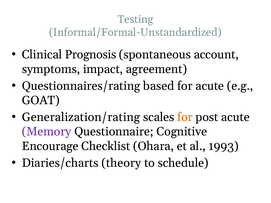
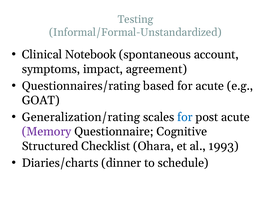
Prognosis: Prognosis -> Notebook (91, 55)
for colour: orange -> blue (185, 117)
Encourage: Encourage -> Structured (50, 146)
theory: theory -> dinner (121, 163)
